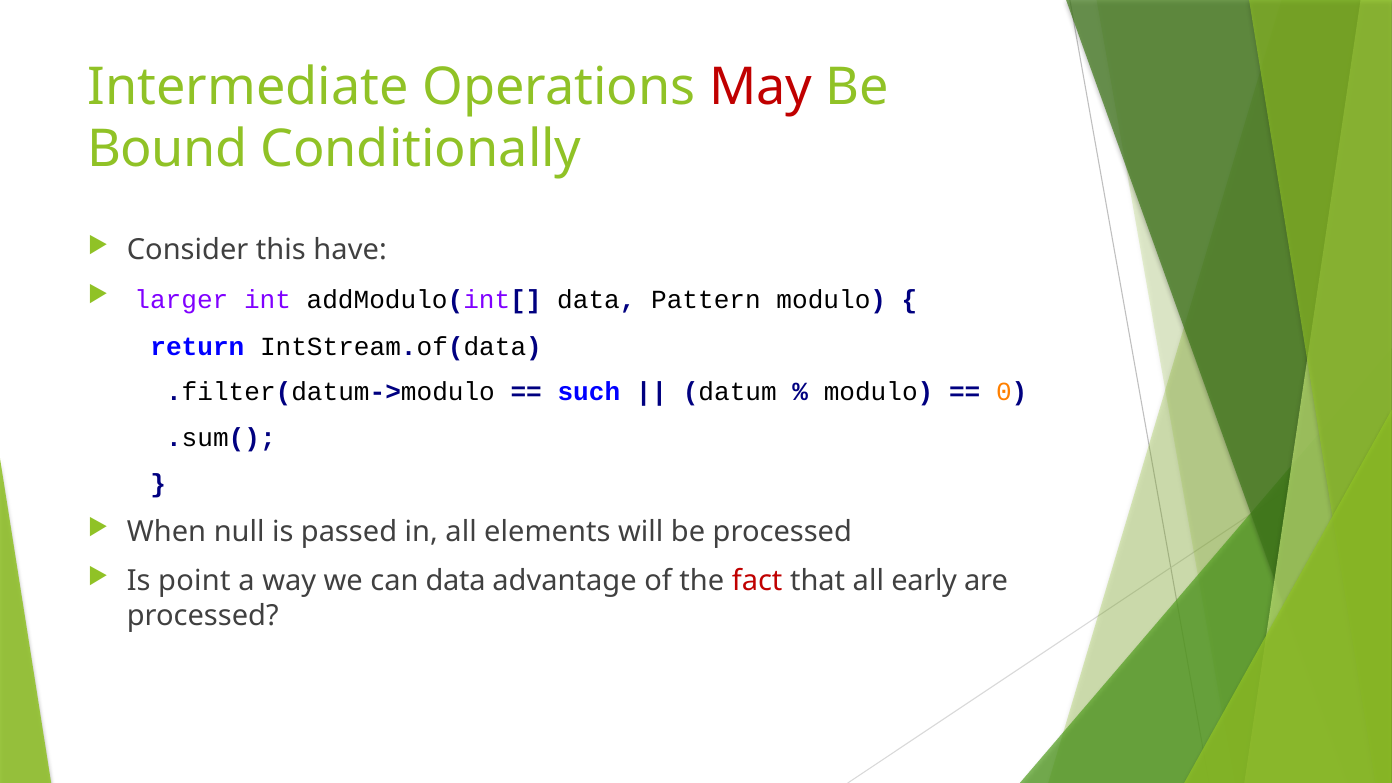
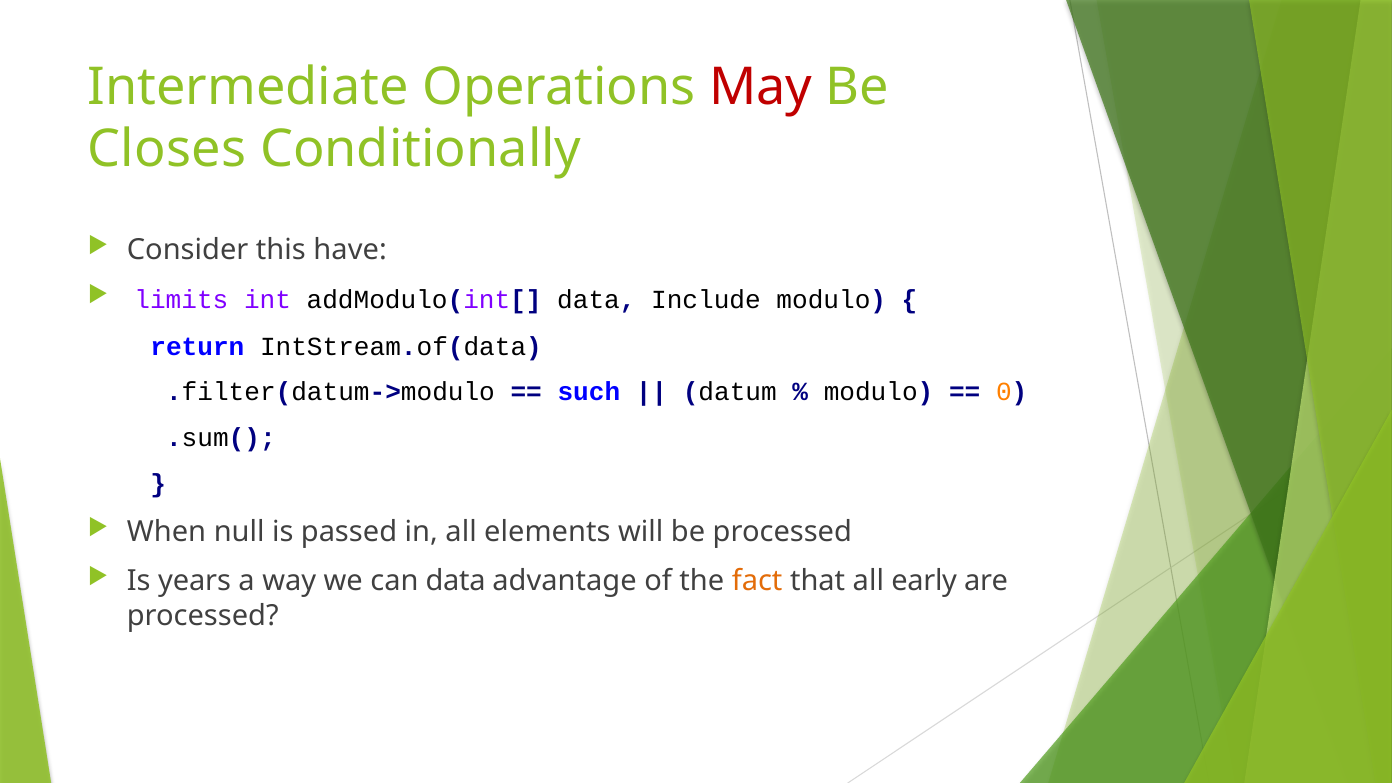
Bound: Bound -> Closes (167, 149)
larger: larger -> limits (181, 300)
Pattern: Pattern -> Include (706, 300)
point: point -> years (195, 581)
fact colour: red -> orange (757, 581)
